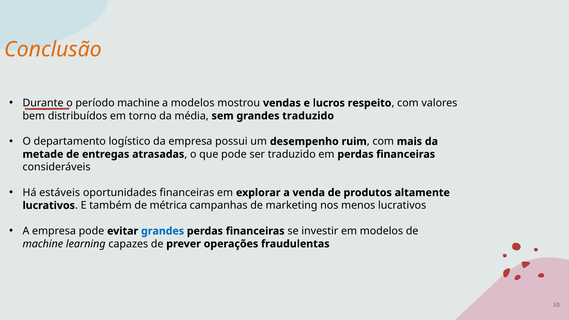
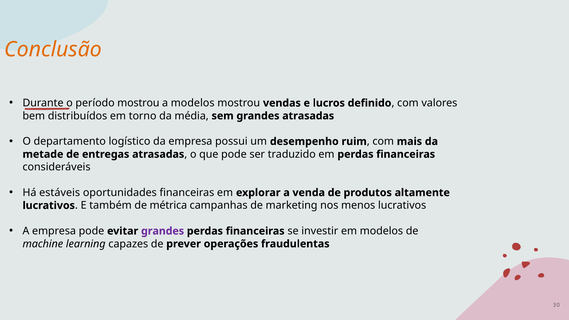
período machine: machine -> mostrou (138, 103)
respeito: respeito -> definido (370, 103)
grandes traduzido: traduzido -> atrasadas (308, 116)
grandes colour: blue -> purple (163, 231)
